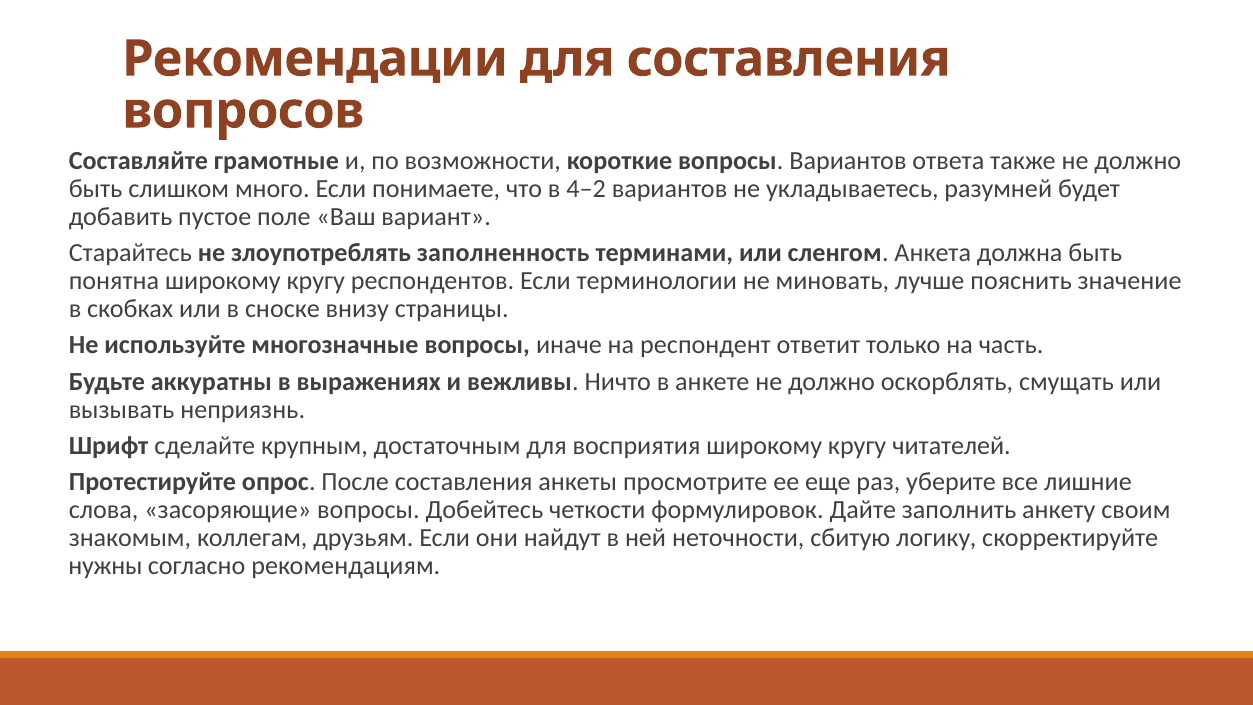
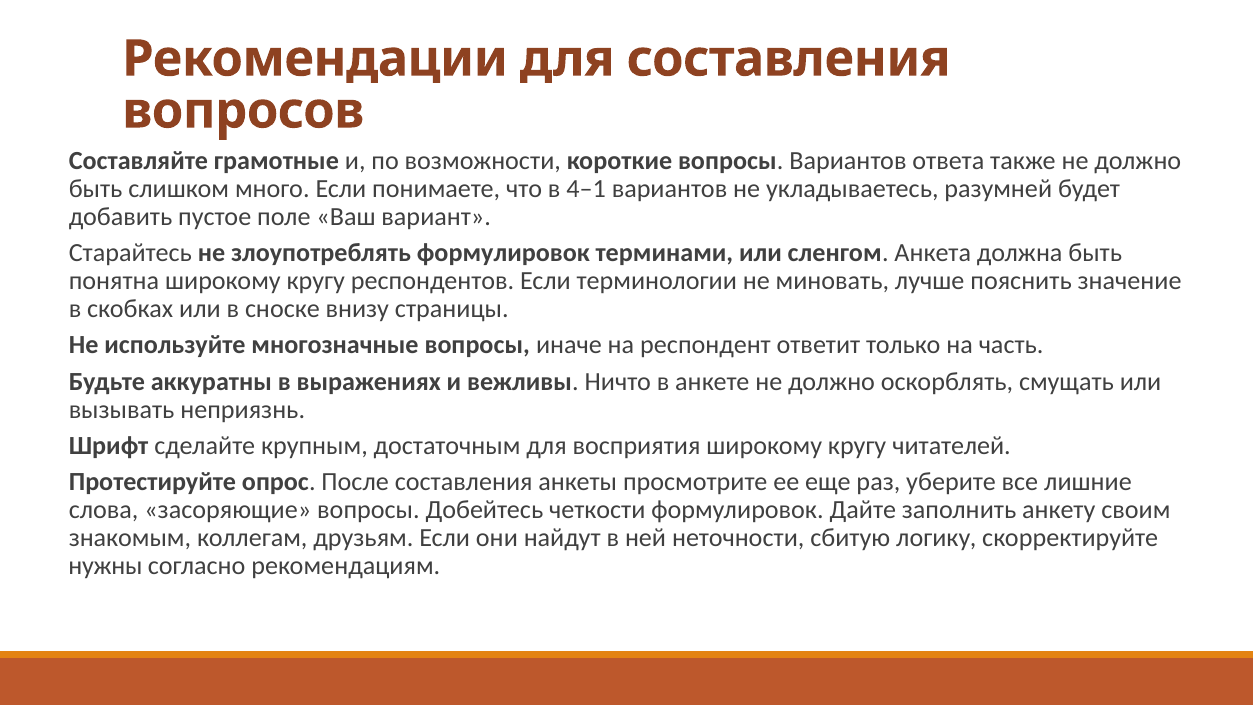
4–2: 4–2 -> 4–1 (586, 189)
злоупотреблять заполненность: заполненность -> формулировок (503, 253)
